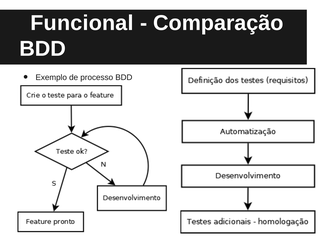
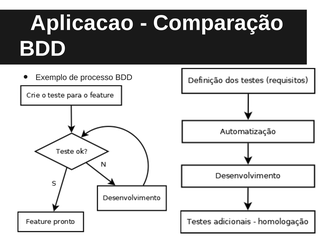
Funcional: Funcional -> Aplicacao (82, 23)
